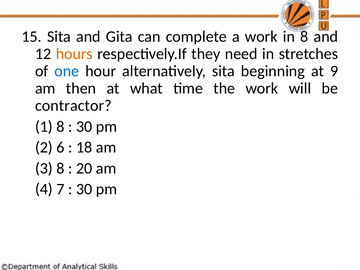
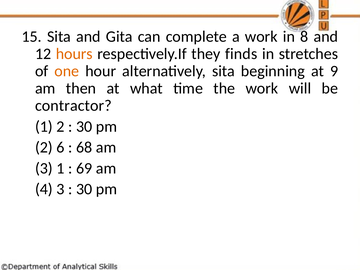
need: need -> finds (241, 54)
one colour: blue -> orange (67, 71)
1 8: 8 -> 2 (60, 127)
18: 18 -> 68 (84, 147)
3 8: 8 -> 1 (60, 168)
20: 20 -> 69 (84, 168)
4 7: 7 -> 3 (60, 189)
